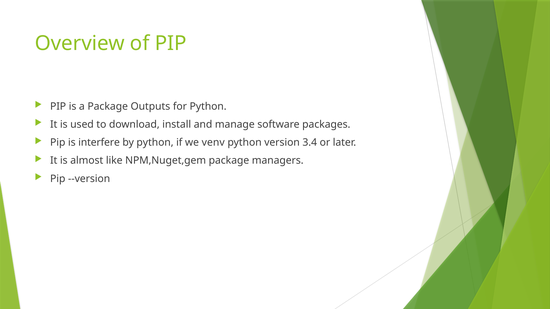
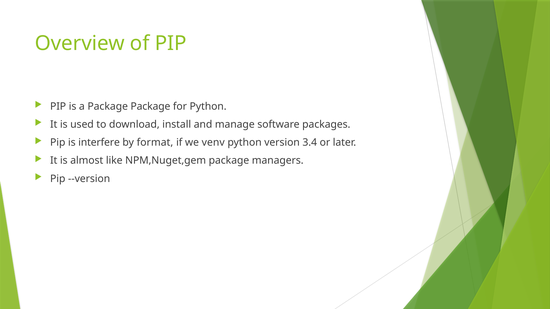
Package Outputs: Outputs -> Package (150, 106)
by python: python -> format (155, 143)
